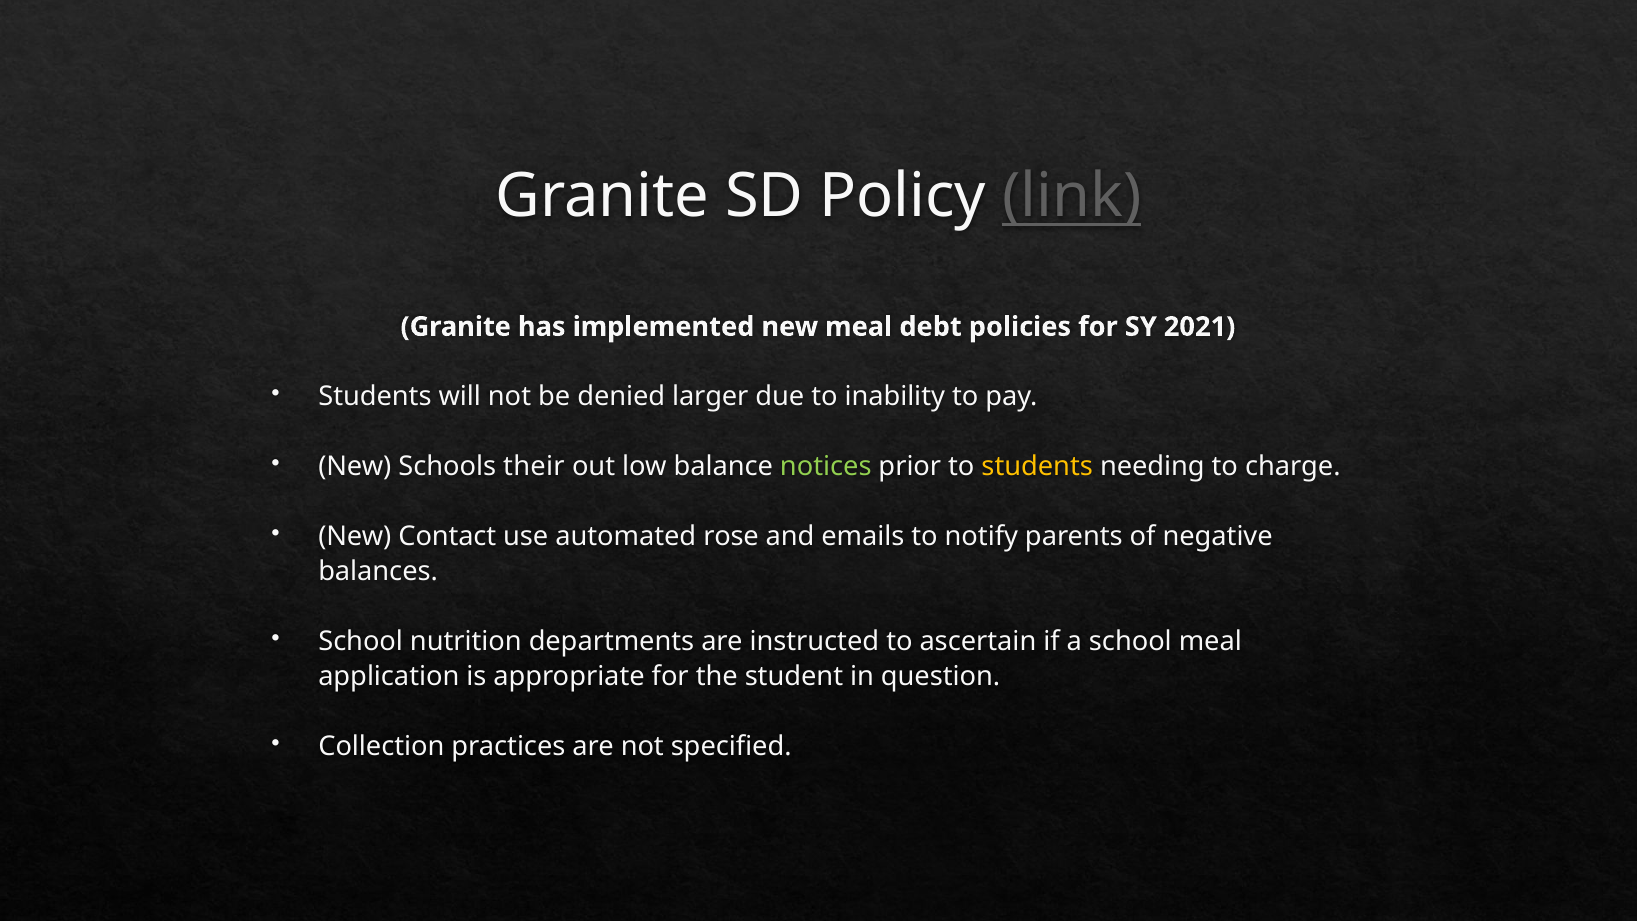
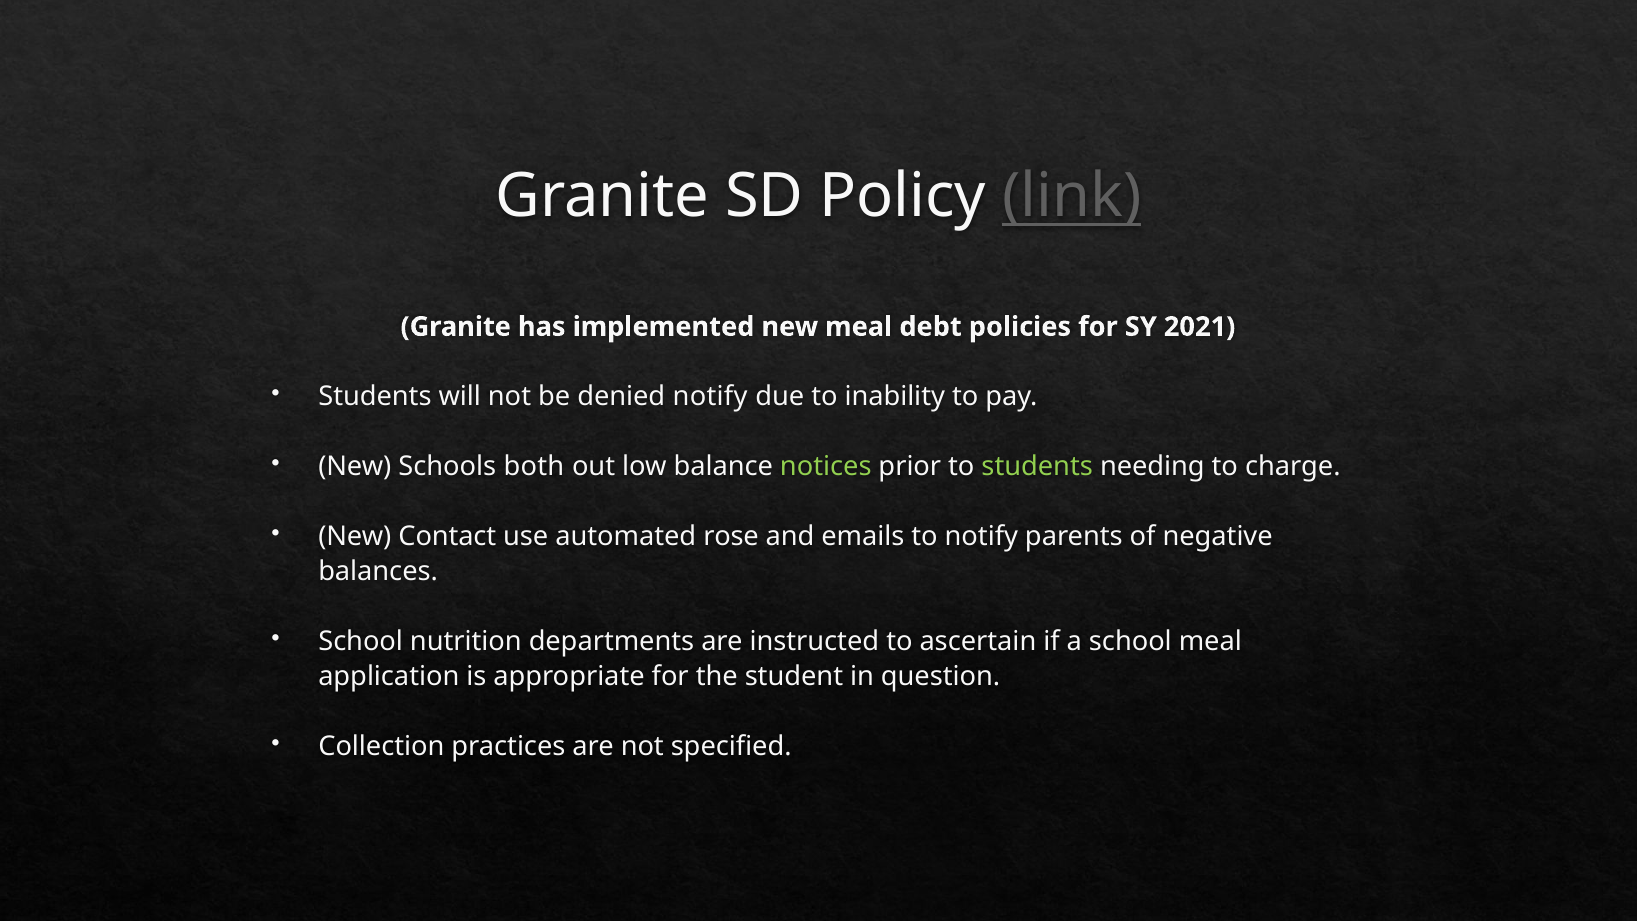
denied larger: larger -> notify (710, 397)
their: their -> both (534, 467)
students colour: yellow -> light green (1037, 467)
